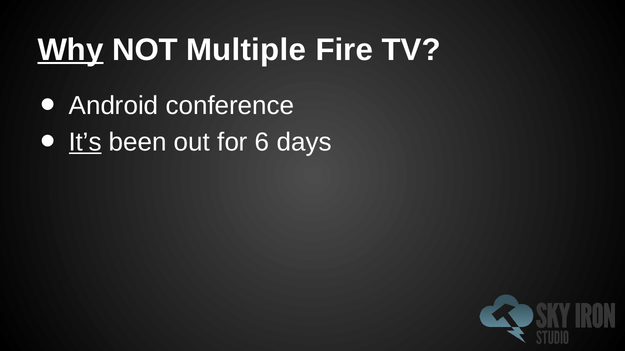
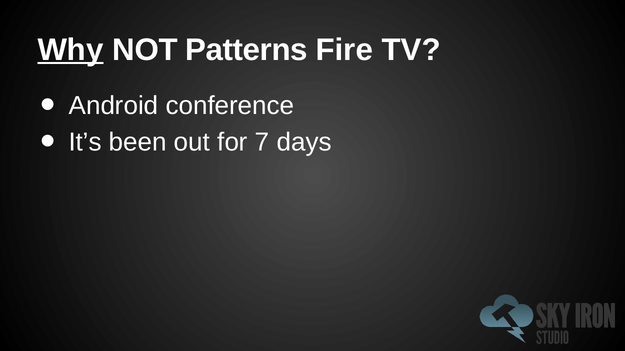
Multiple: Multiple -> Patterns (246, 50)
It’s underline: present -> none (85, 142)
6: 6 -> 7 (262, 142)
